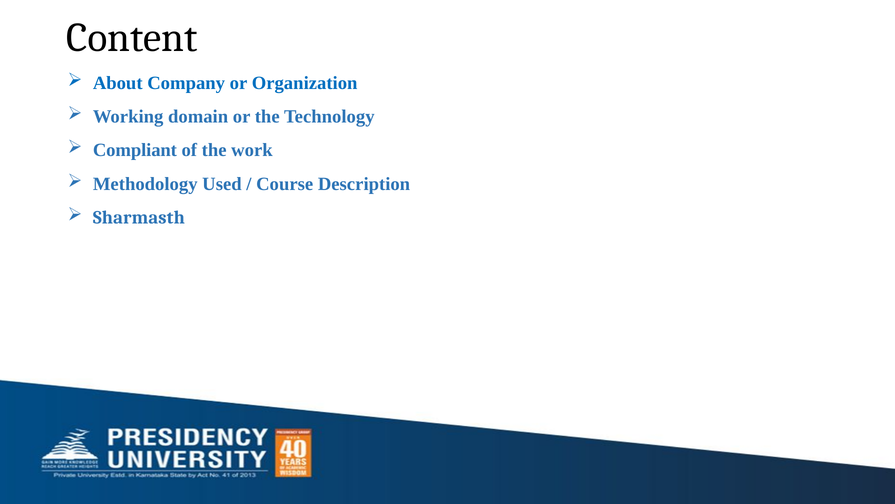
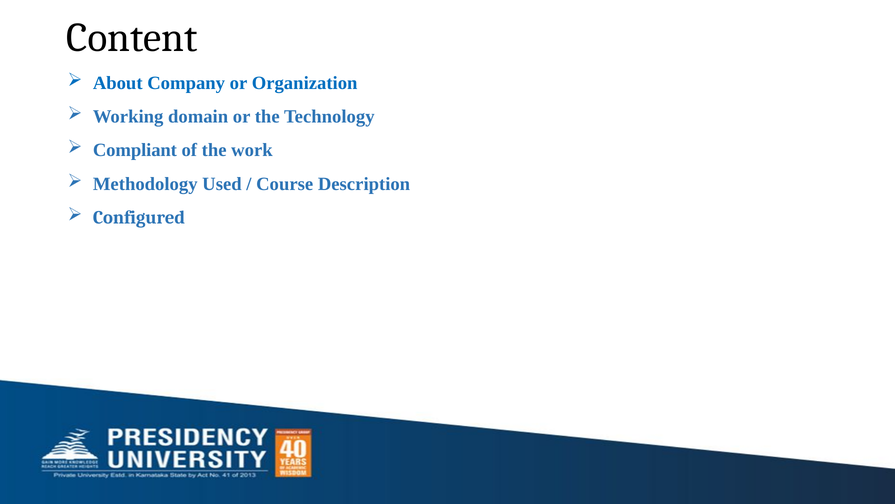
Sharmasth: Sharmasth -> Configured (139, 217)
